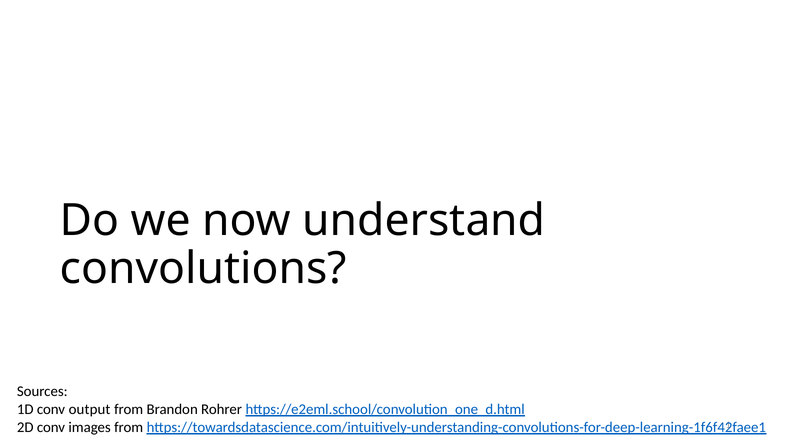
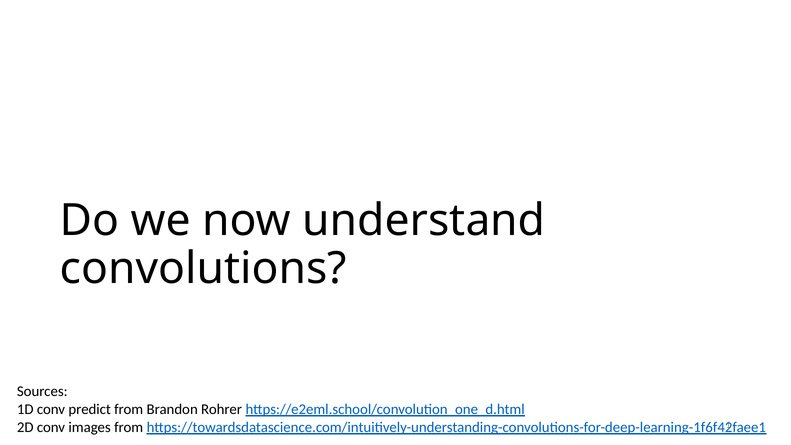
output: output -> predict (90, 409)
